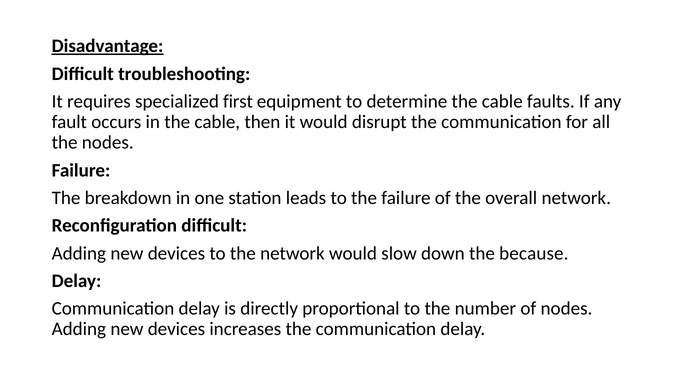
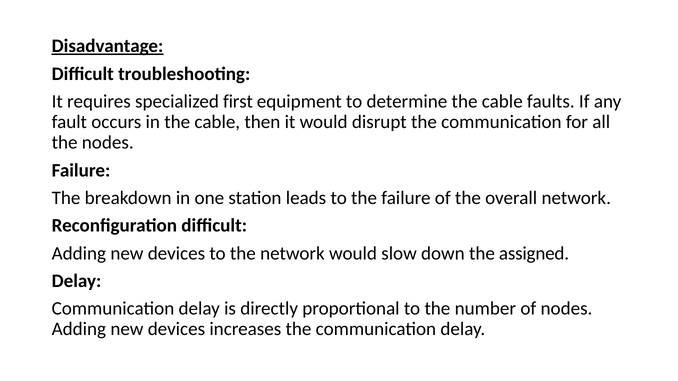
because: because -> assigned (534, 253)
